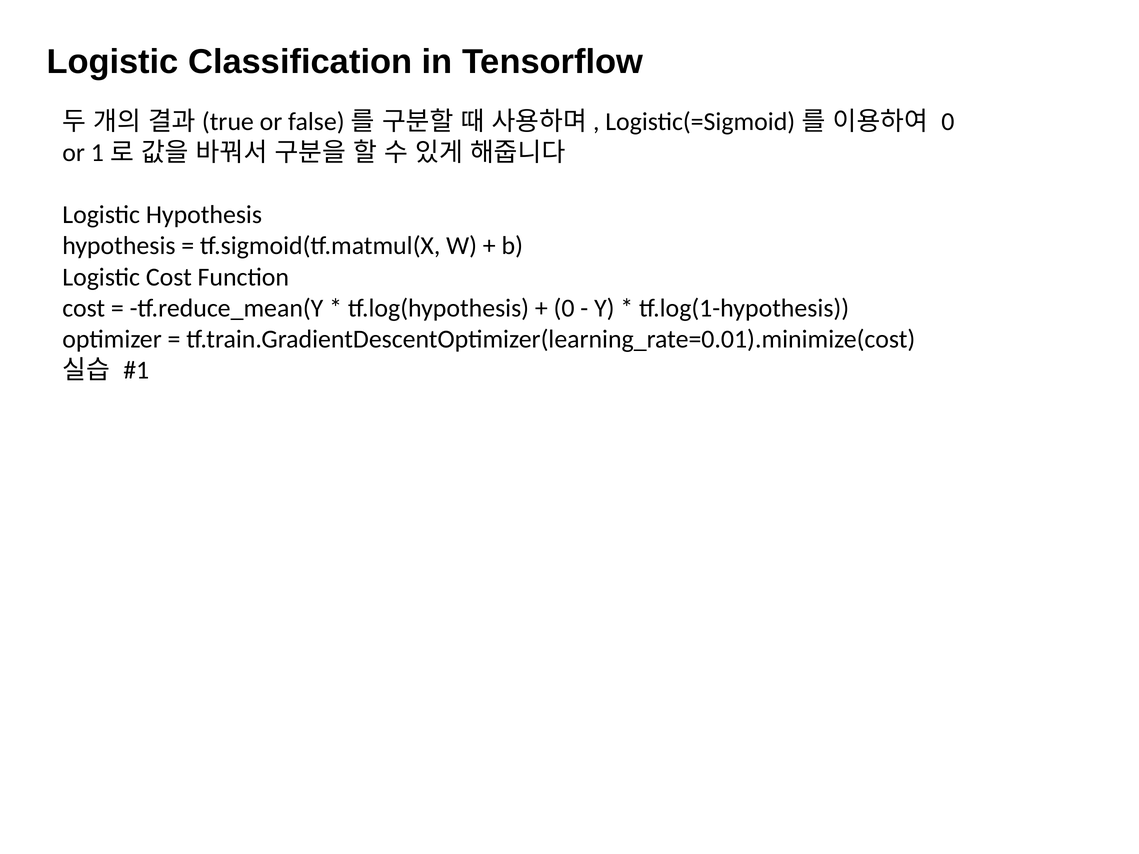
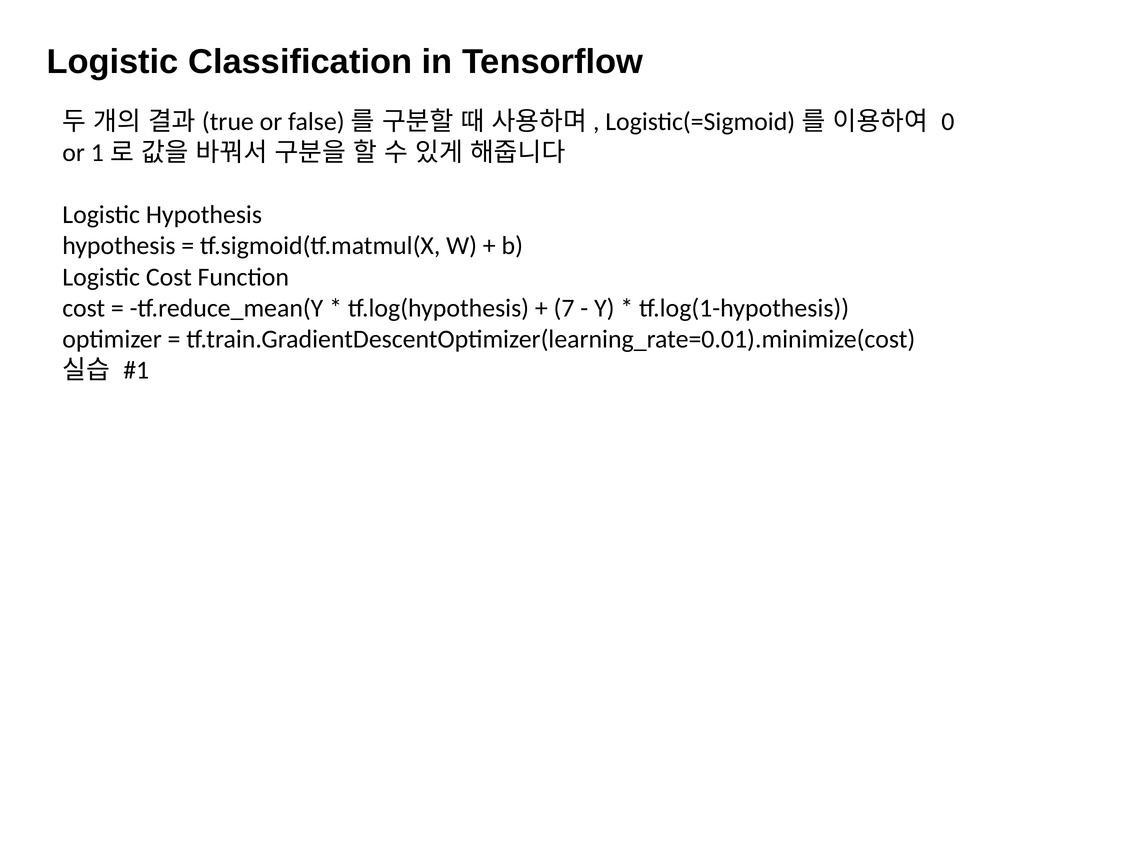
0: 0 -> 7 (564, 308)
